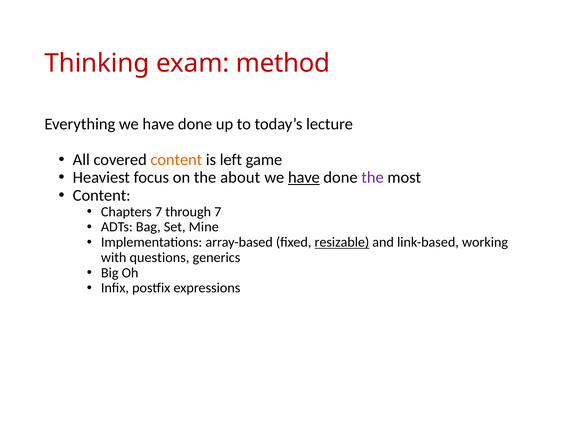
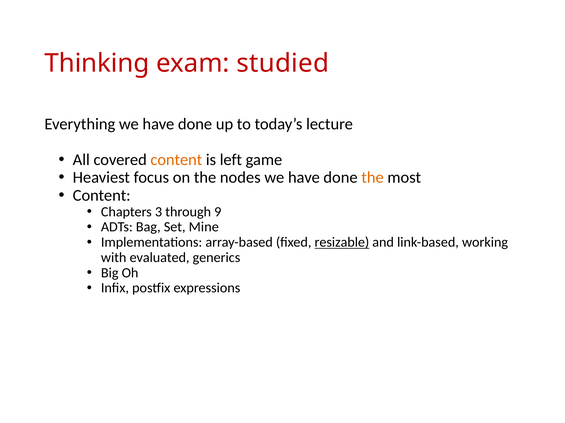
method: method -> studied (283, 63)
about: about -> nodes (240, 178)
have underline: present -> none (304, 178)
the colour: purple -> orange (373, 178)
Chapters 7: 7 -> 3 (159, 212)
through 7: 7 -> 9 (218, 212)
questions: questions -> evaluated (160, 258)
